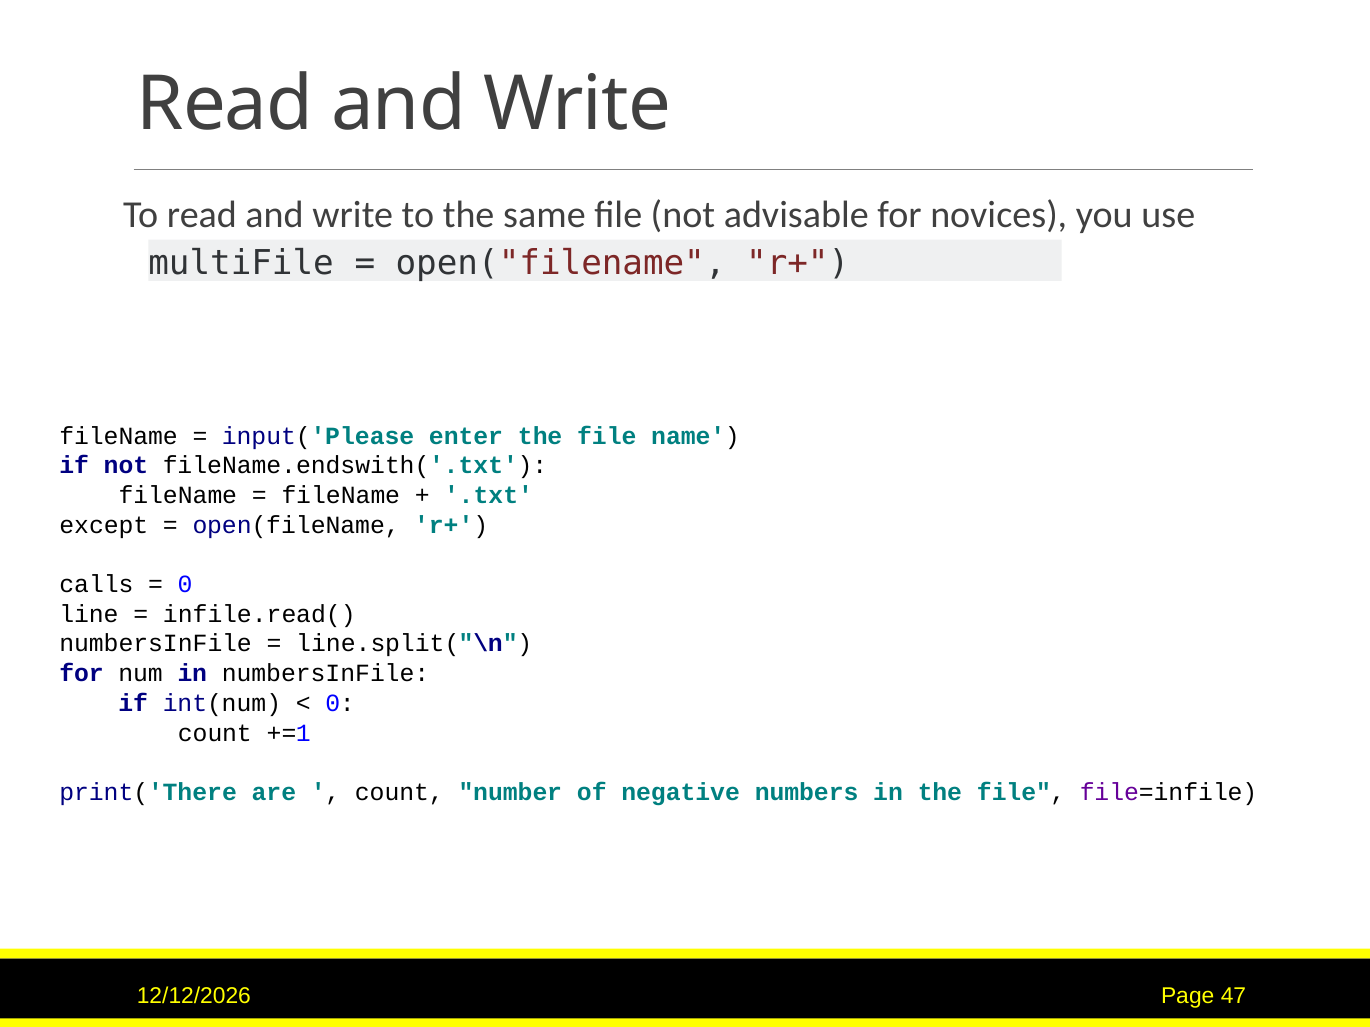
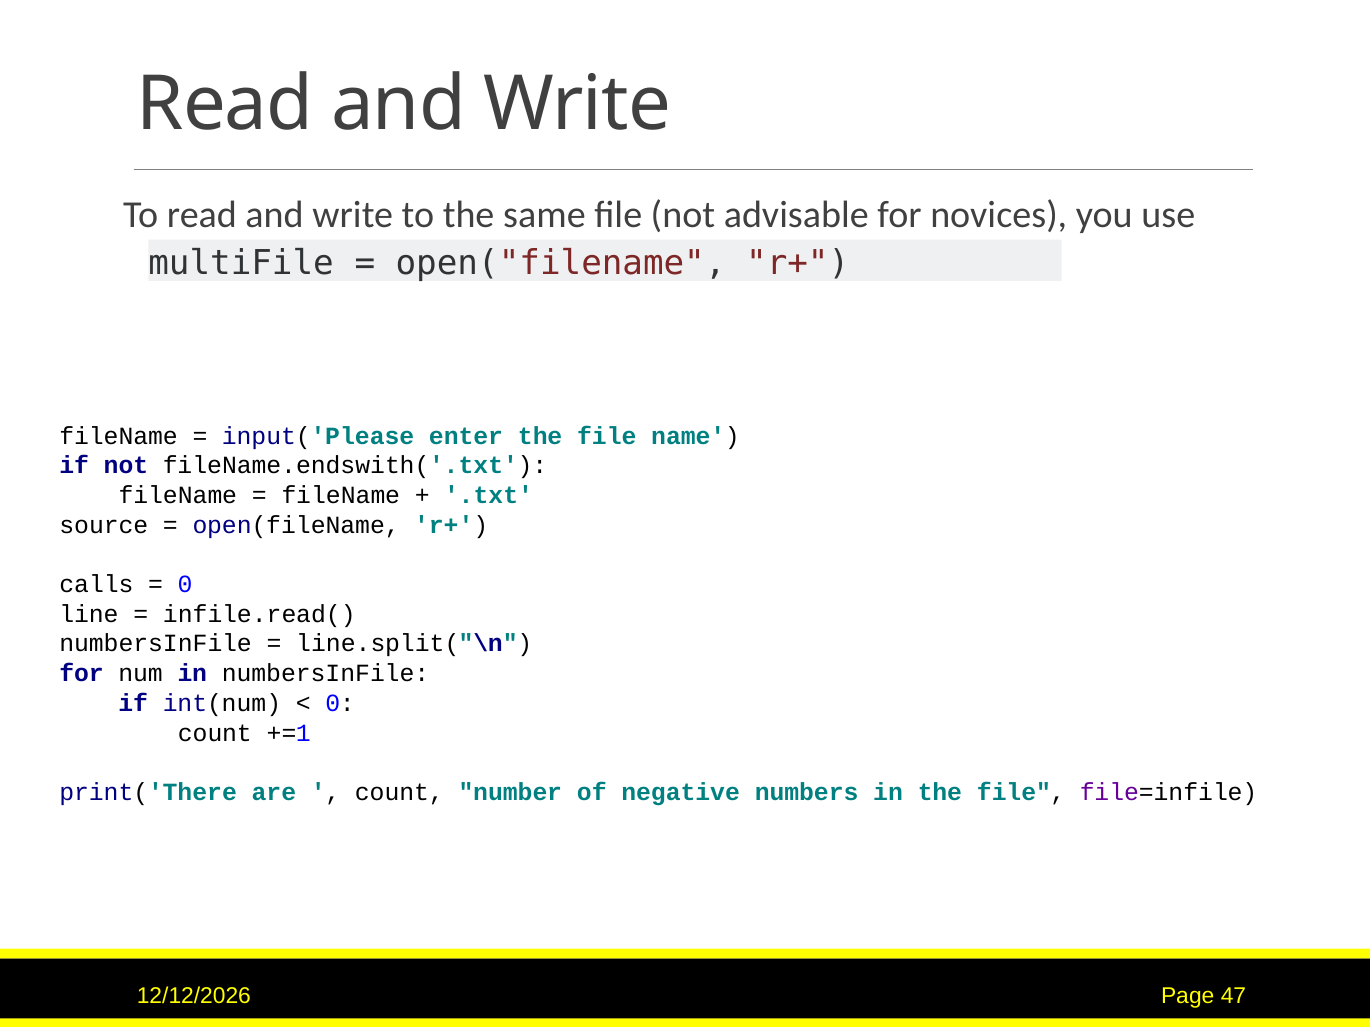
except: except -> source (104, 525)
